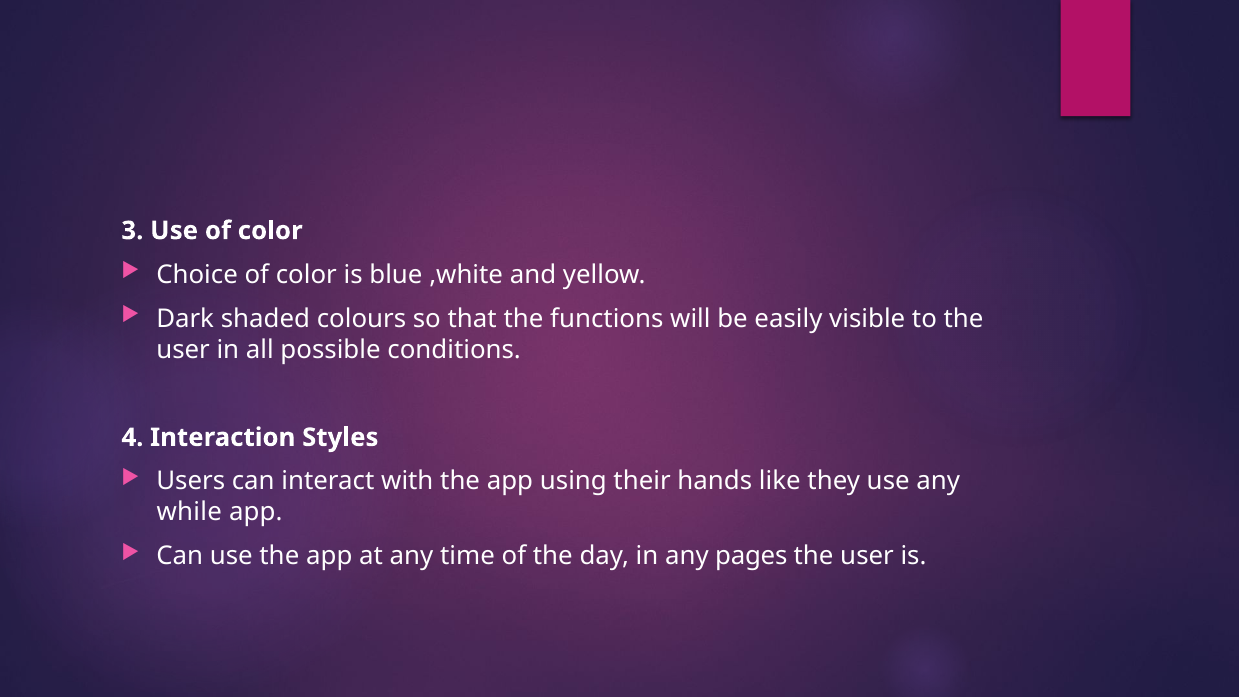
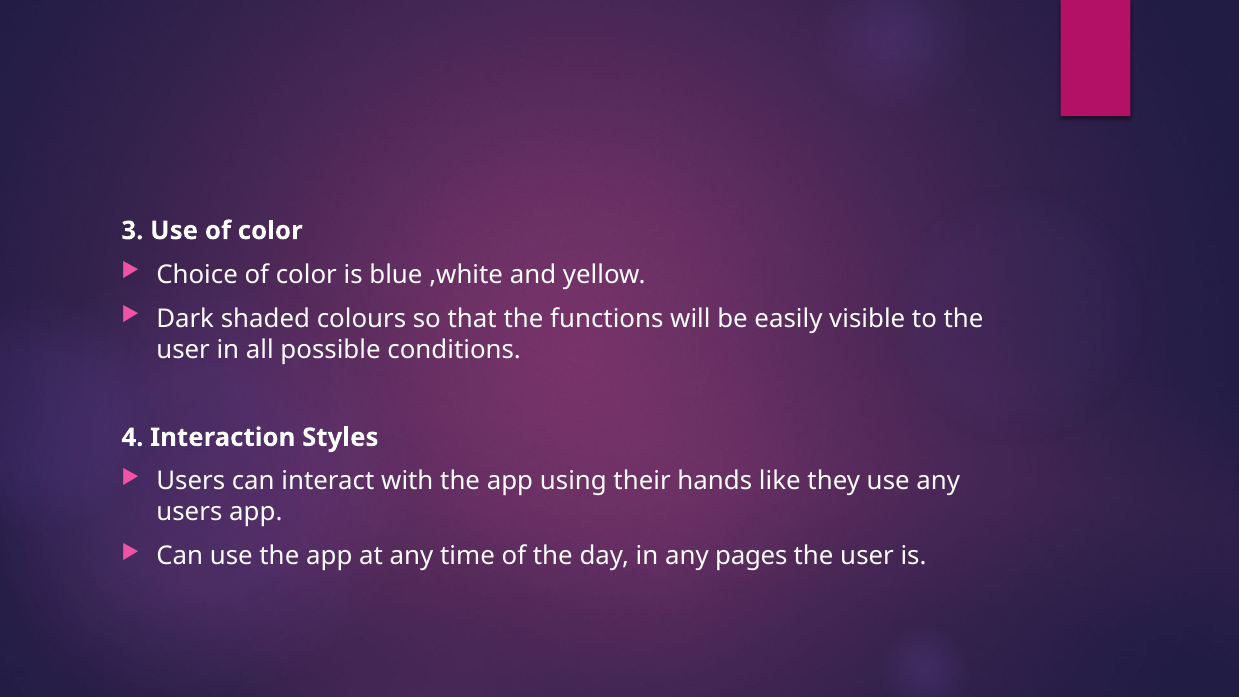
while: while -> users (189, 512)
